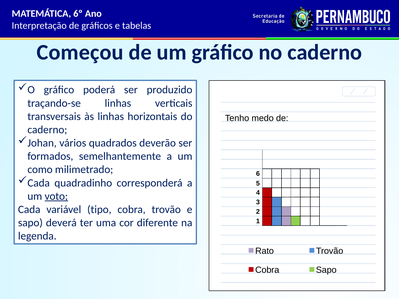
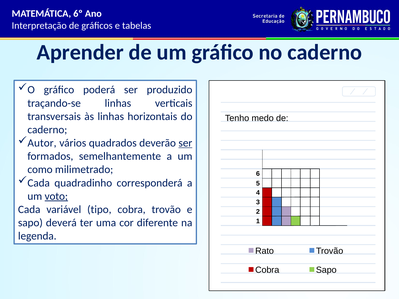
Começou: Começou -> Aprender (80, 52)
Johan: Johan -> Autor (42, 143)
ser underline: none -> present (185, 143)
